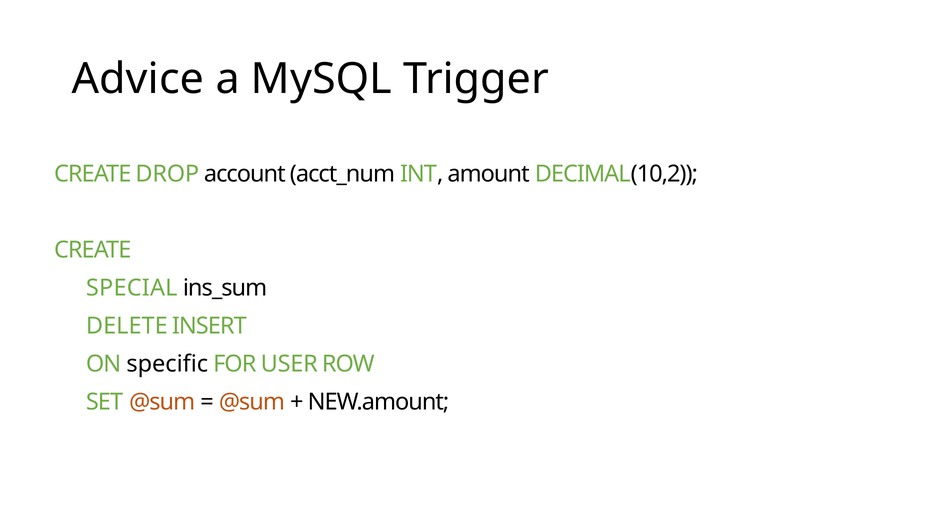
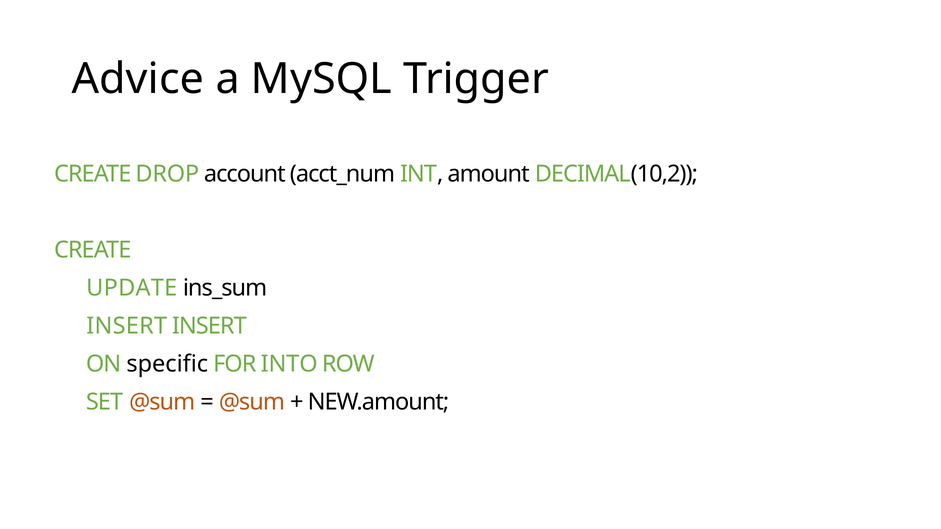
SPECIAL: SPECIAL -> UPDATE (132, 288)
DELETE: DELETE -> INSERT (127, 326)
USER: USER -> INTO (289, 364)
